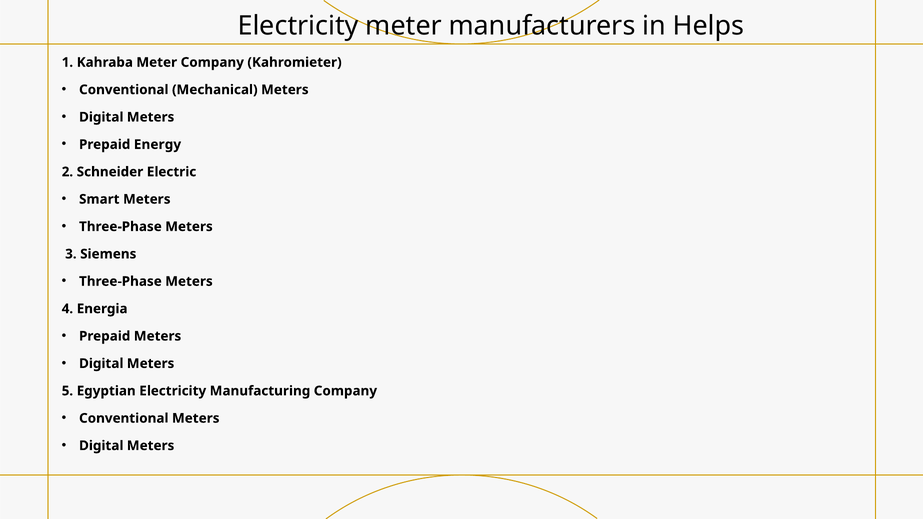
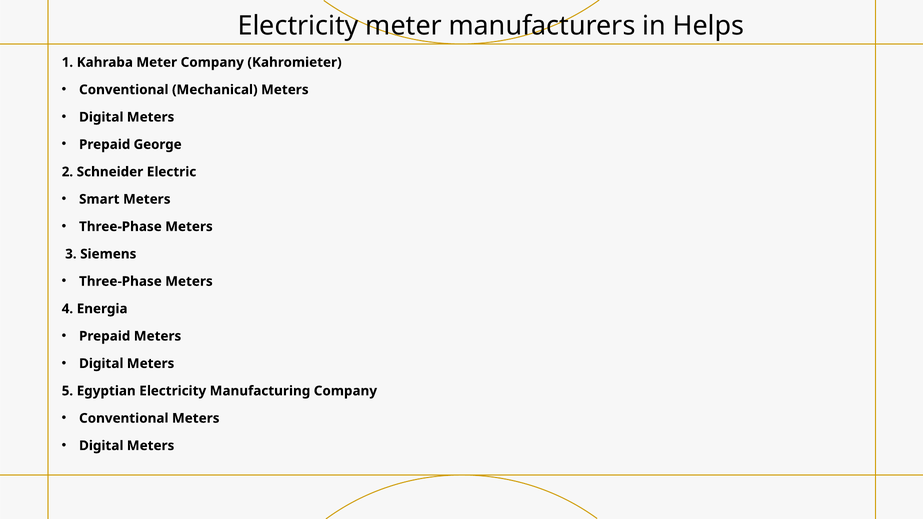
Energy: Energy -> George (158, 145)
